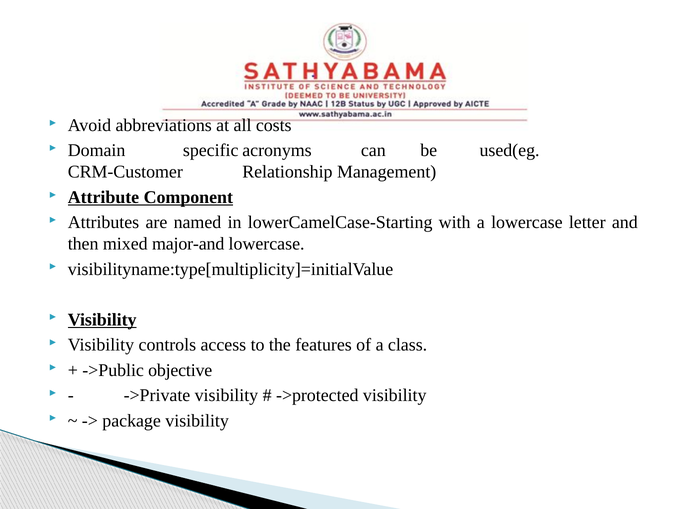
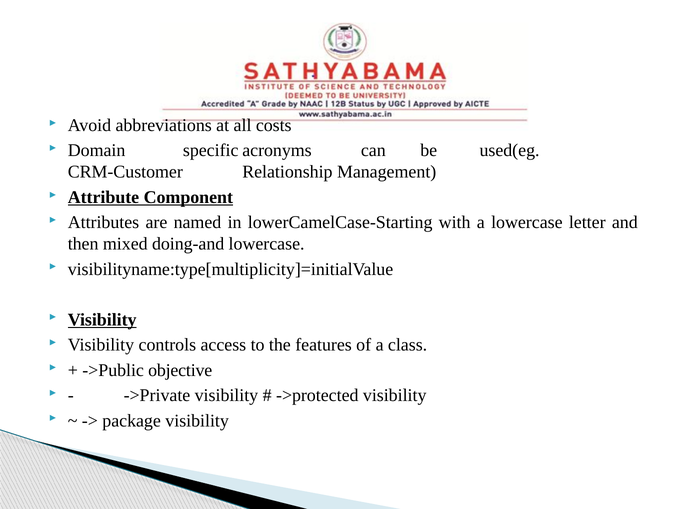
major-and: major-and -> doing-and (188, 244)
